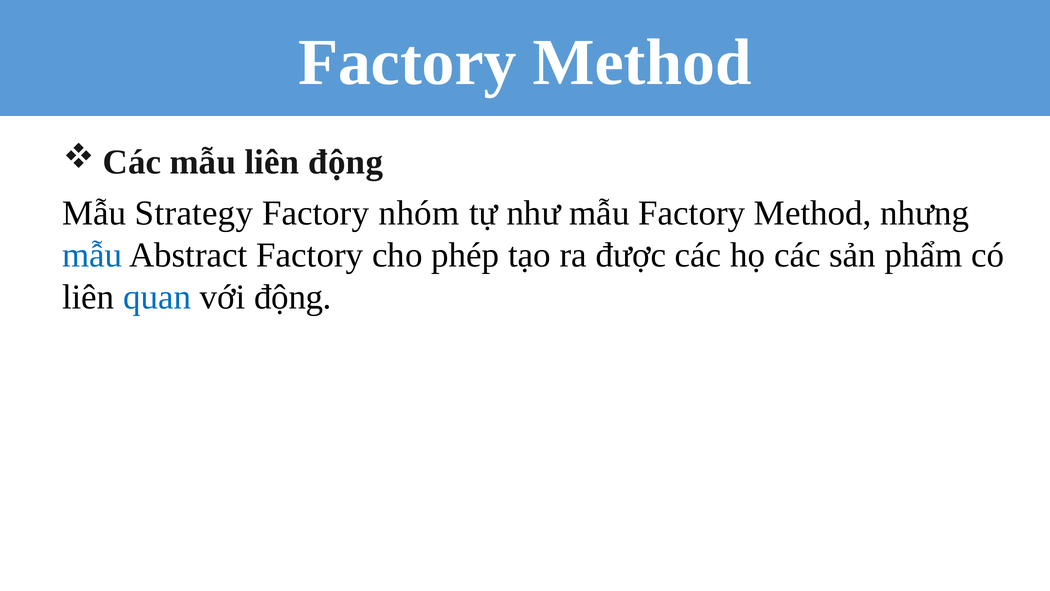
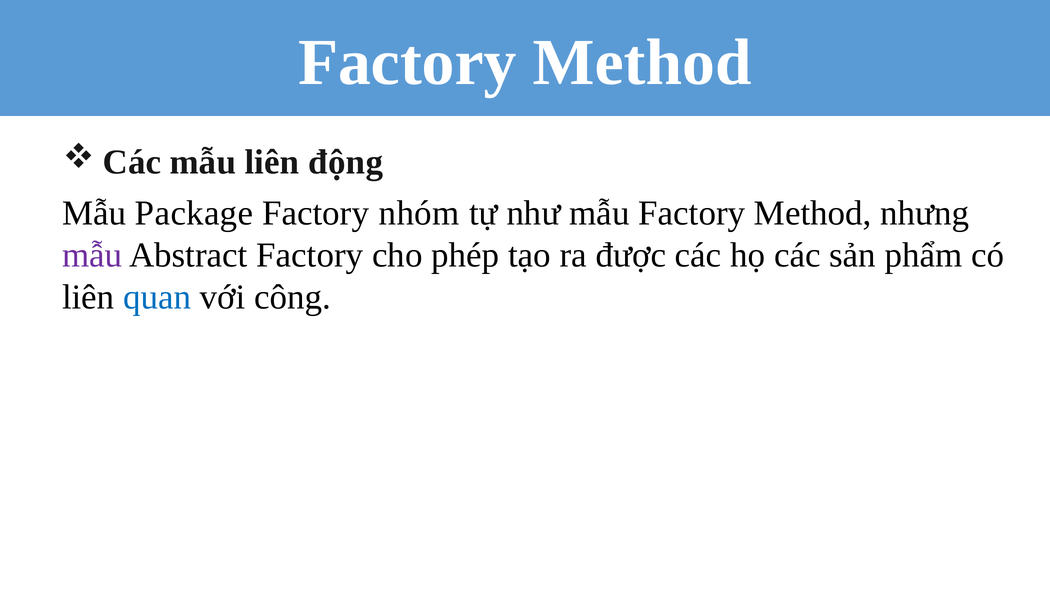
Strategy: Strategy -> Package (194, 213)
mẫu colour: blue -> purple (92, 255)
với động: động -> công (293, 297)
